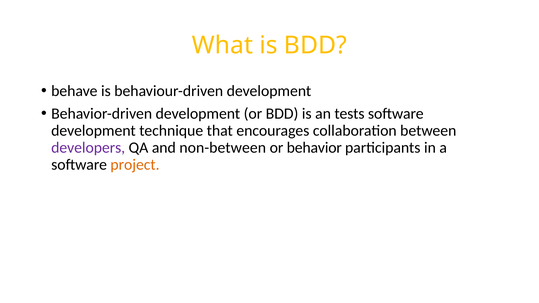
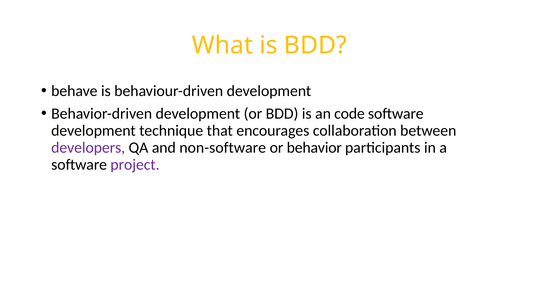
tests: tests -> code (349, 114)
non-between: non-between -> non-software (223, 148)
project colour: orange -> purple (135, 165)
